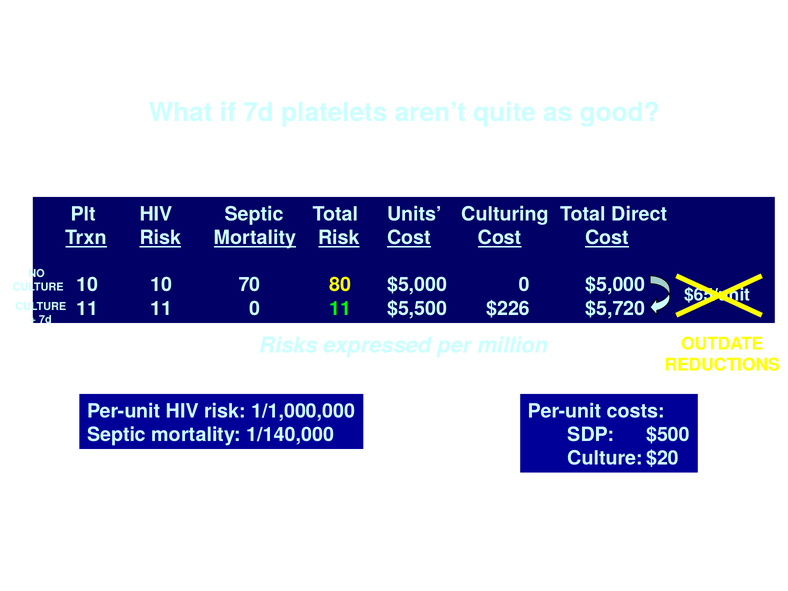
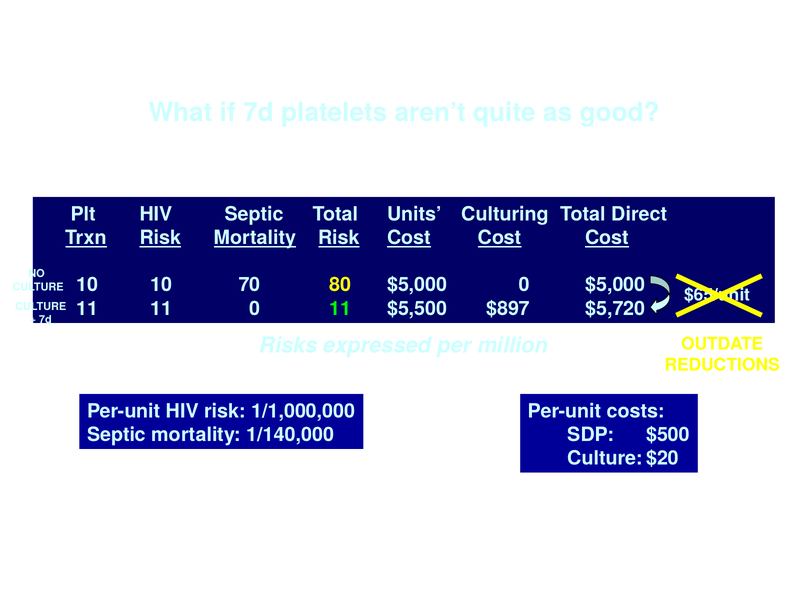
$226: $226 -> $897 (508, 309)
